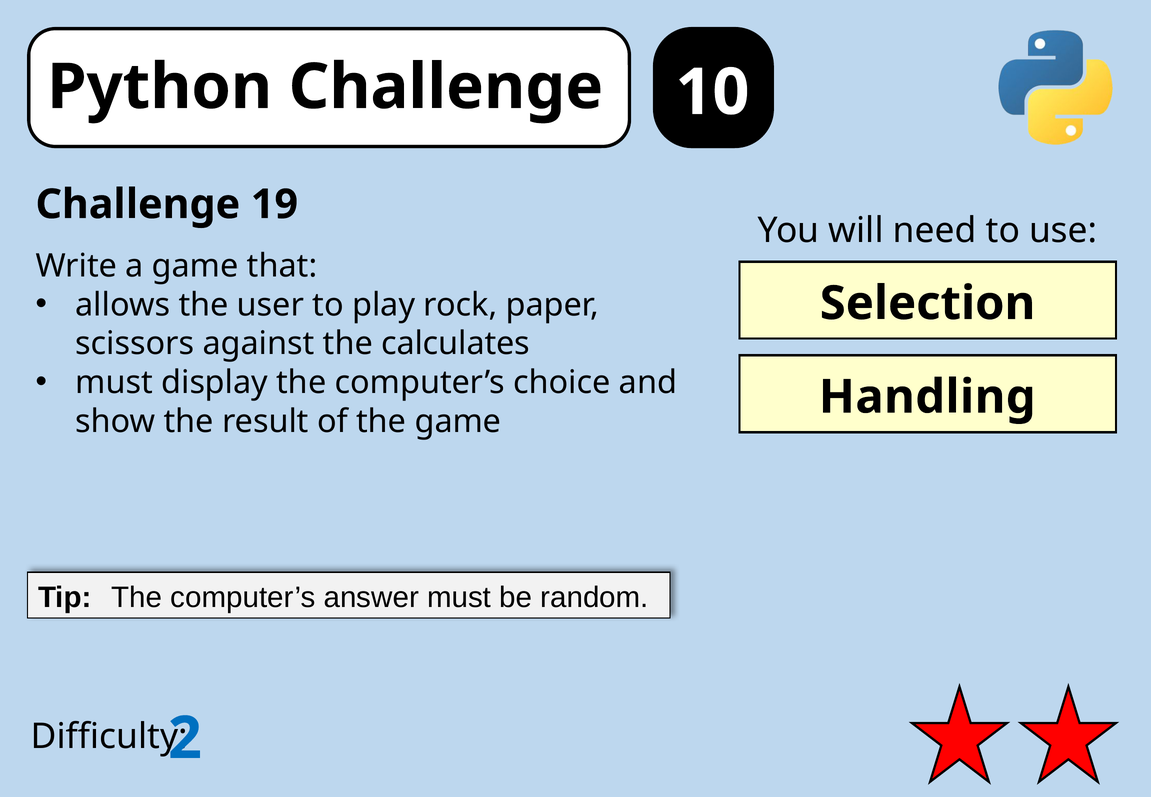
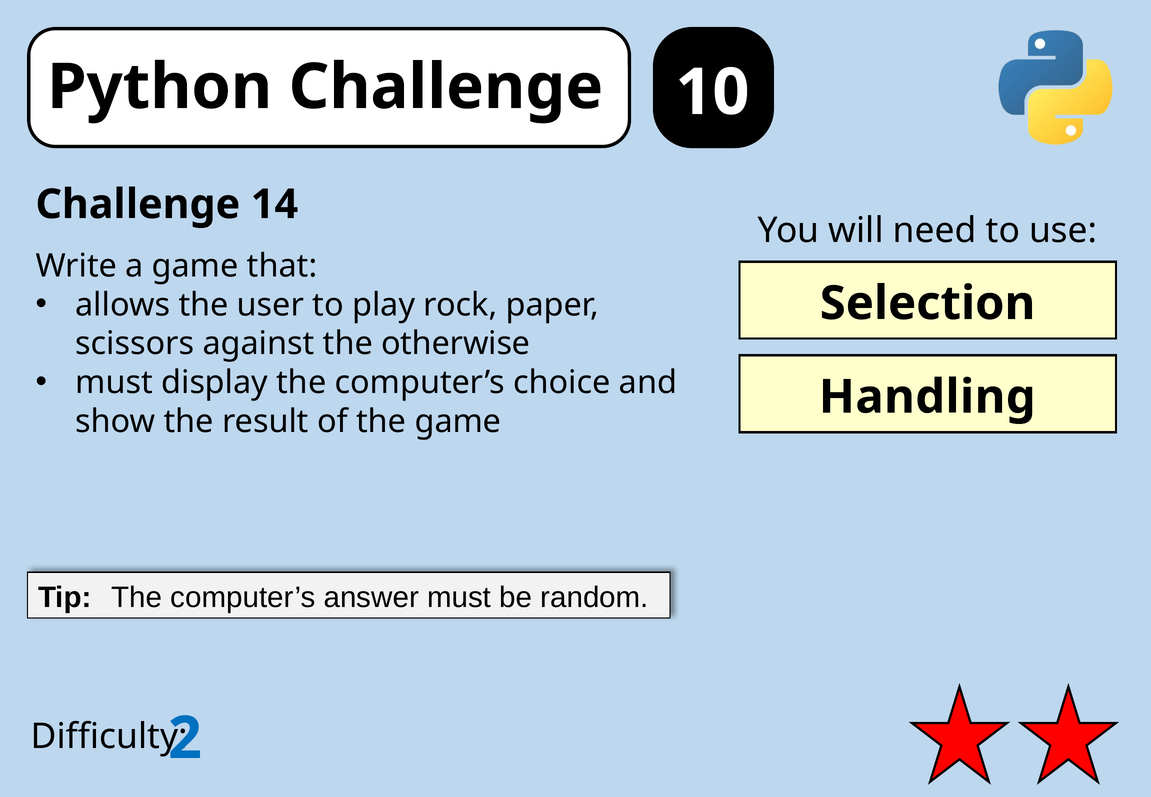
19: 19 -> 14 (274, 204)
calculates: calculates -> otherwise (456, 344)
